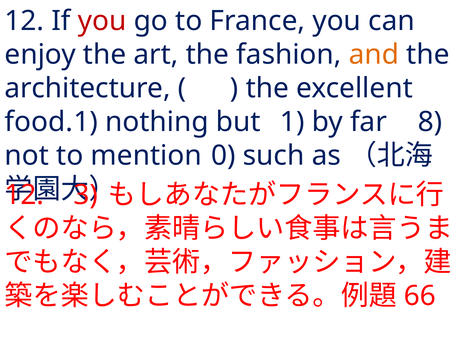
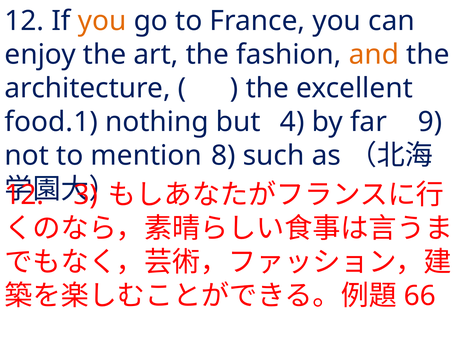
you colour: red -> orange (102, 21)
1: 1 -> 4 (292, 122)
8: 8 -> 9 (430, 122)
0: 0 -> 8 (223, 156)
